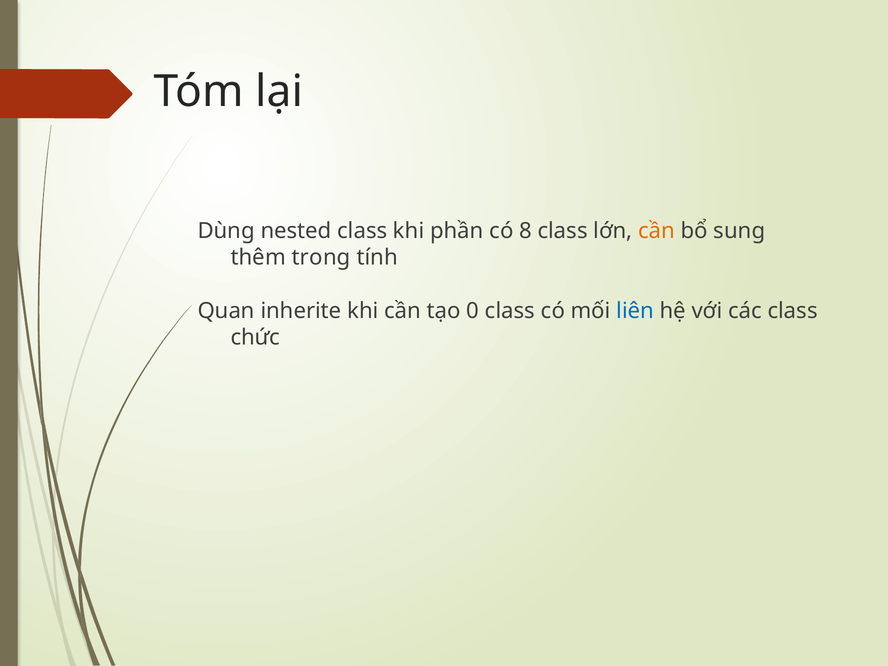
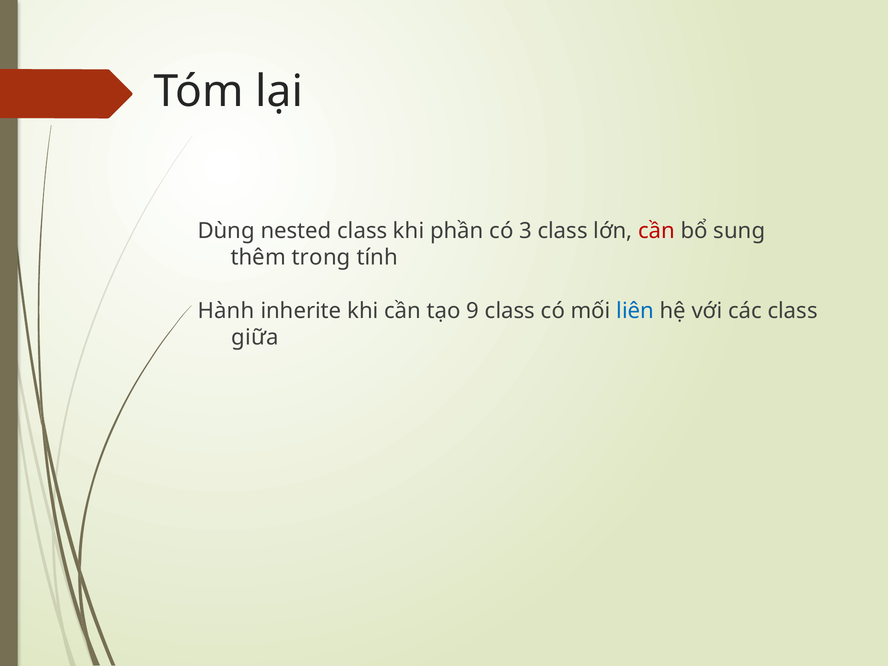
8: 8 -> 3 (525, 231)
cần colour: orange -> red (657, 231)
Quan: Quan -> Hành (226, 311)
0: 0 -> 9 (473, 311)
chức: chức -> giữa (255, 338)
